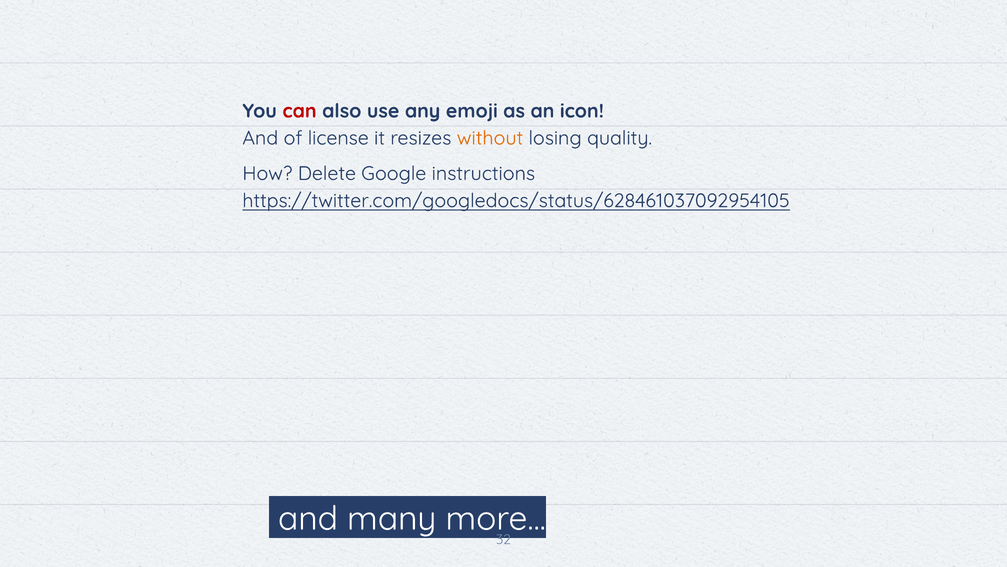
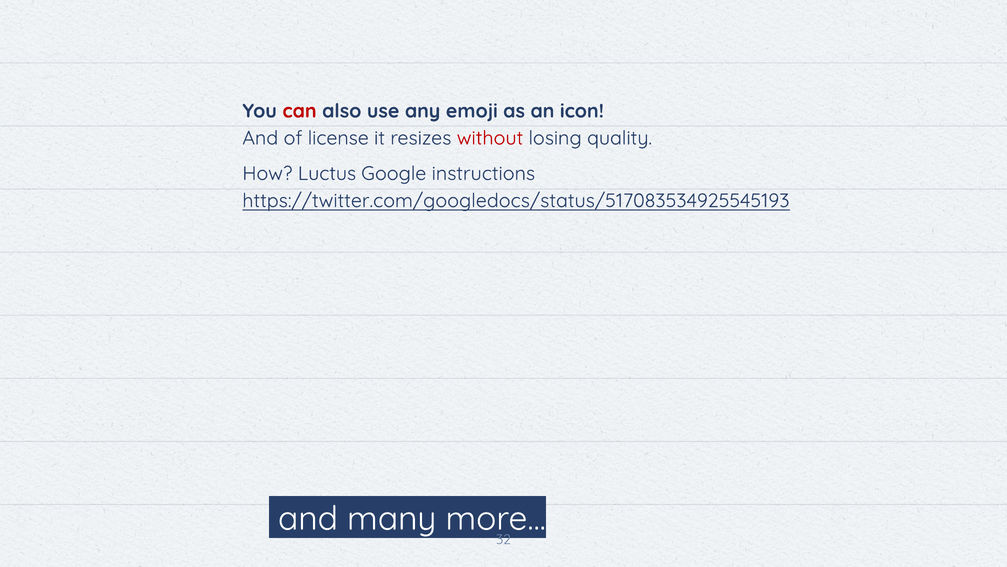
without colour: orange -> red (490, 138)
Delete: Delete -> Luctus (327, 173)
https://twitter.com/googledocs/status/628461037092954105: https://twitter.com/googledocs/status/628461037092954105 -> https://twitter.com/googledocs/status/517083534925545193 (516, 200)
